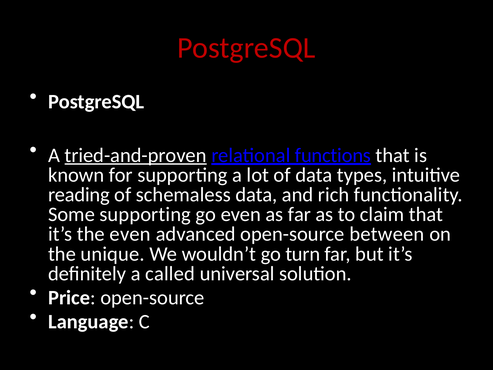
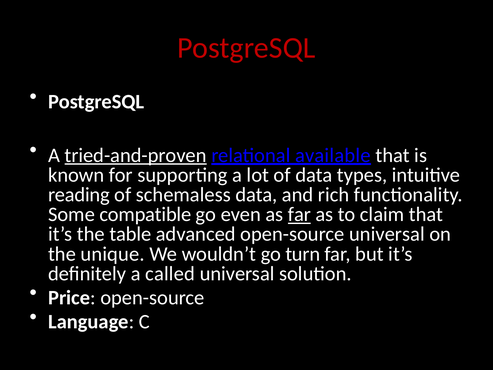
functions: functions -> available (333, 155)
Some supporting: supporting -> compatible (145, 214)
far underline: none -> present (299, 214)
the even: even -> table (130, 234)
open-source between: between -> universal (387, 234)
